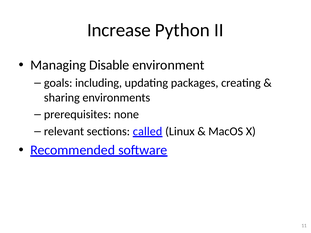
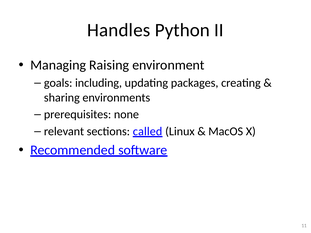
Increase: Increase -> Handles (119, 30)
Disable: Disable -> Raising (109, 65)
